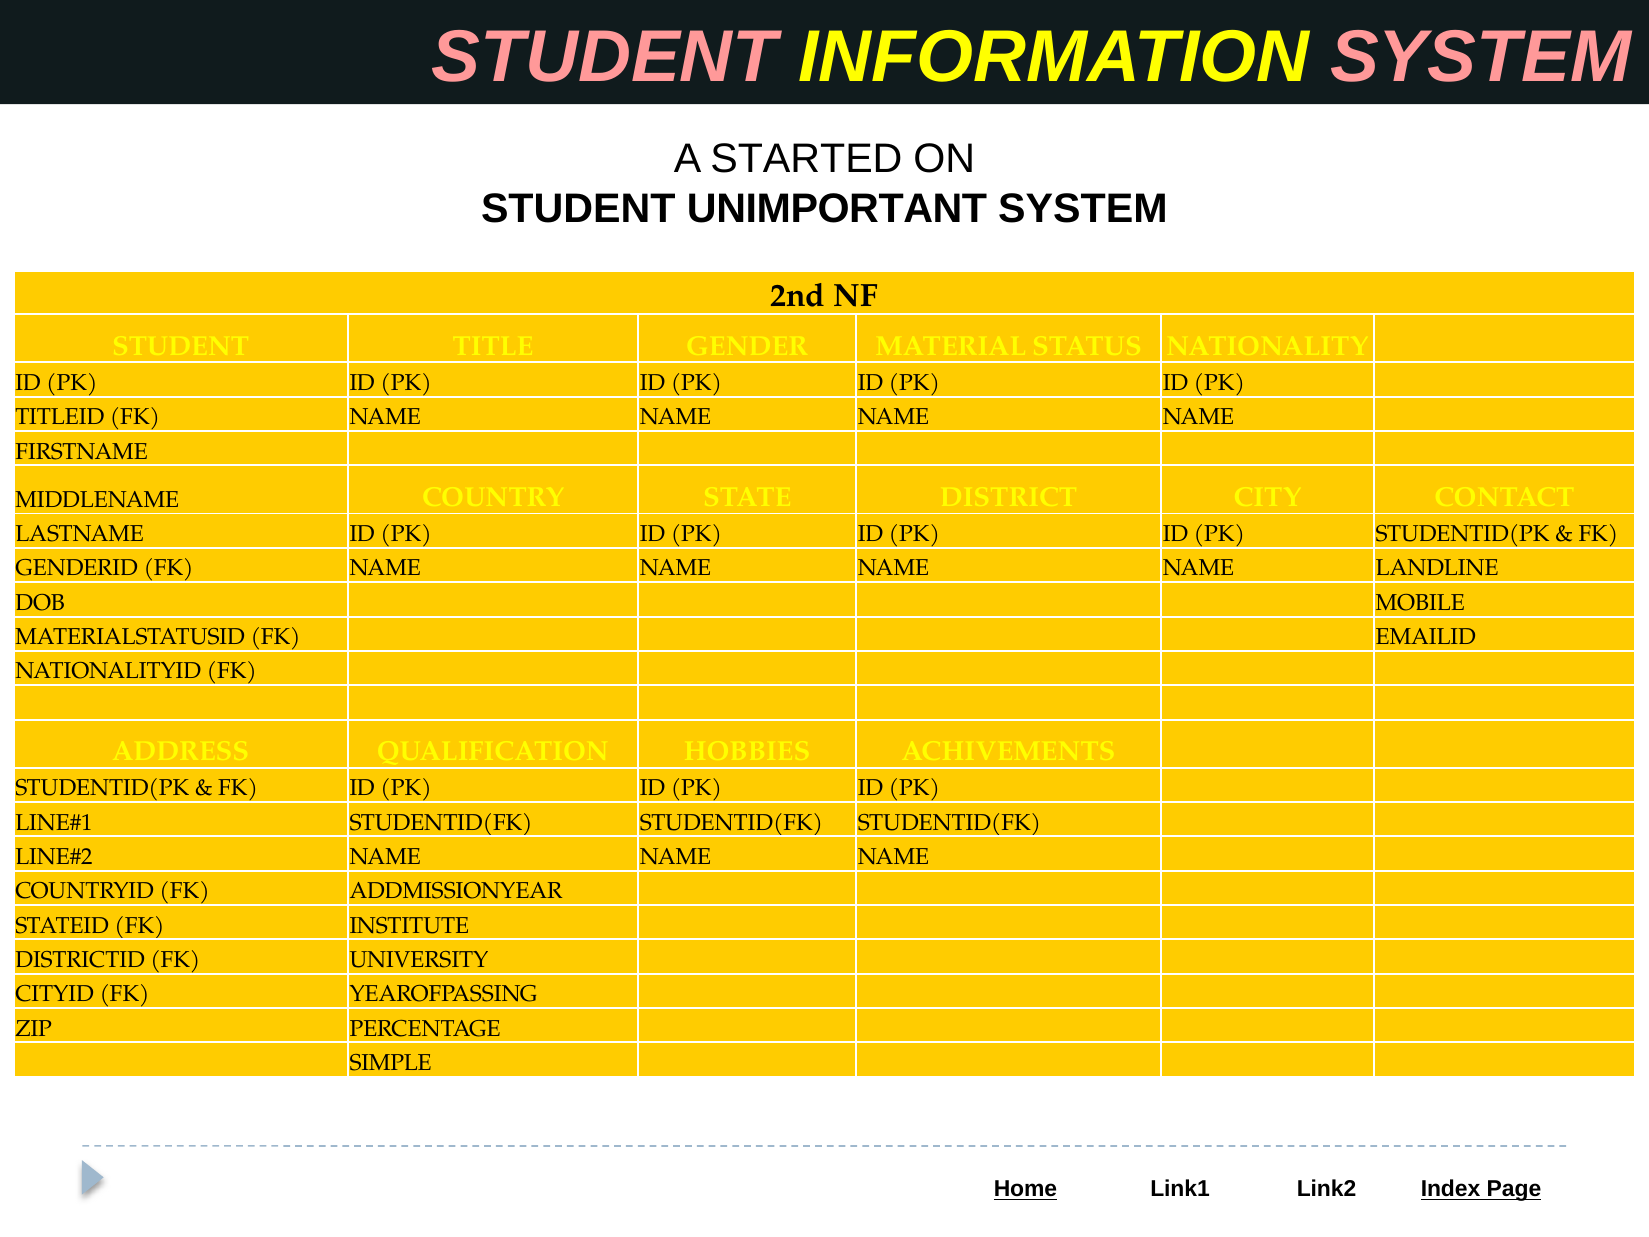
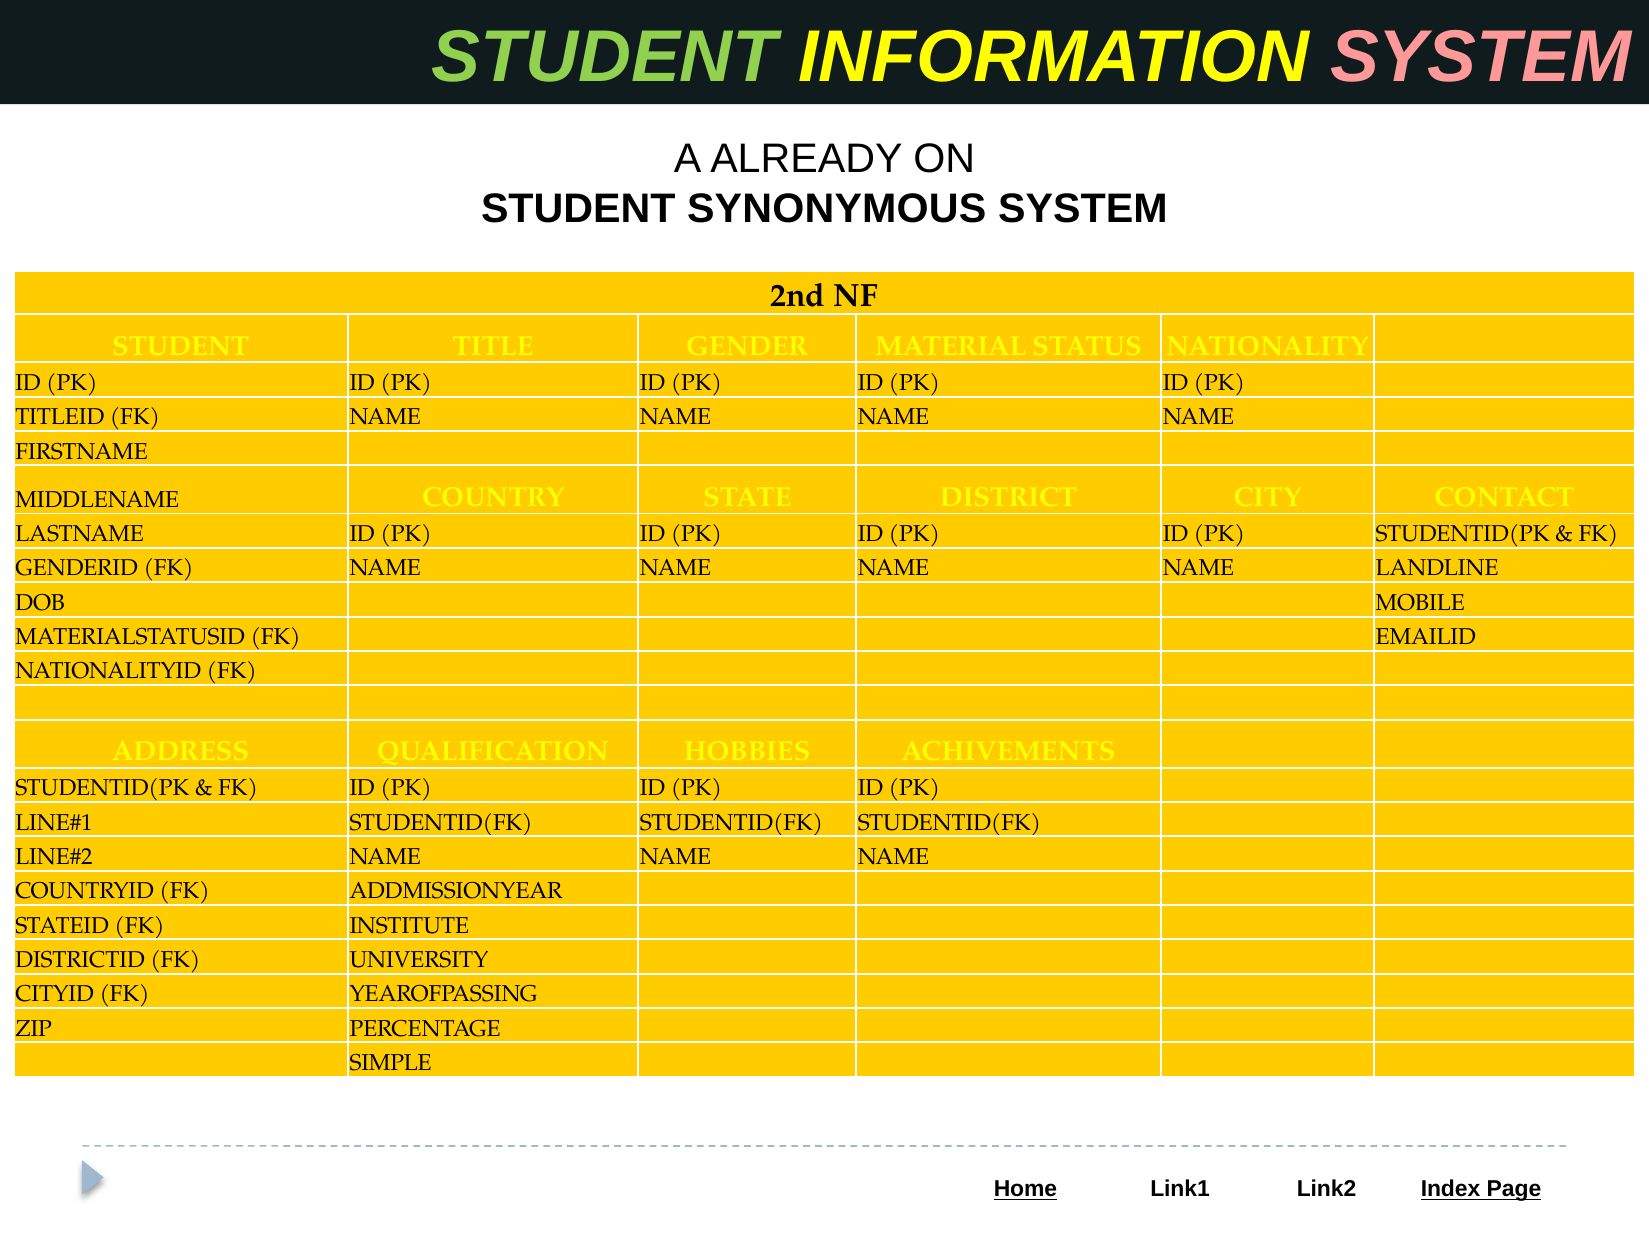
STUDENT colour: pink -> light green (605, 57)
STARTED: STARTED -> ALREADY (806, 159)
UNIMPORTANT: UNIMPORTANT -> SYNONYMOUS (837, 209)
